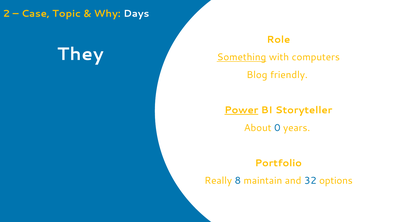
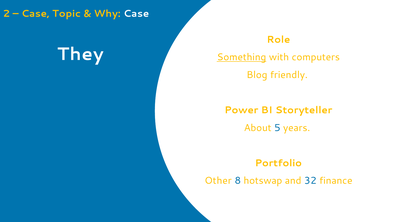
Why Days: Days -> Case (136, 14)
Power underline: present -> none (241, 110)
0: 0 -> 5 (277, 128)
Really: Really -> Other (218, 181)
maintain: maintain -> hotswap (263, 181)
options: options -> finance (336, 181)
